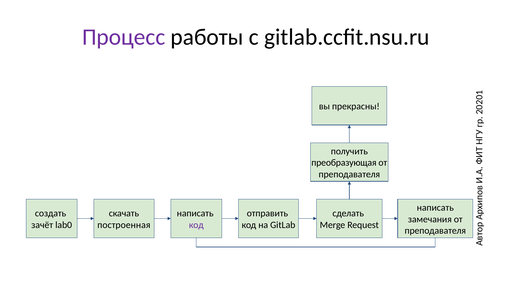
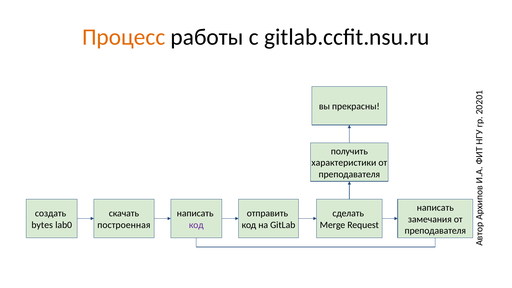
Процесс colour: purple -> orange (124, 37)
преобразующая: преобразующая -> характеристики (344, 163)
зачёт: зачёт -> bytes (42, 225)
